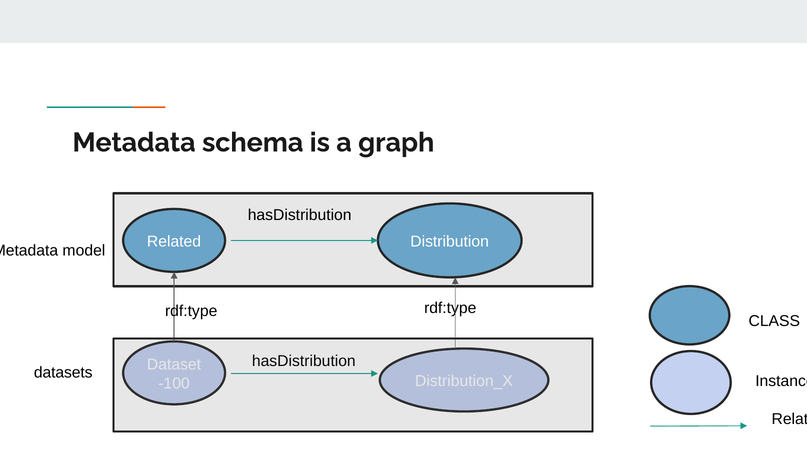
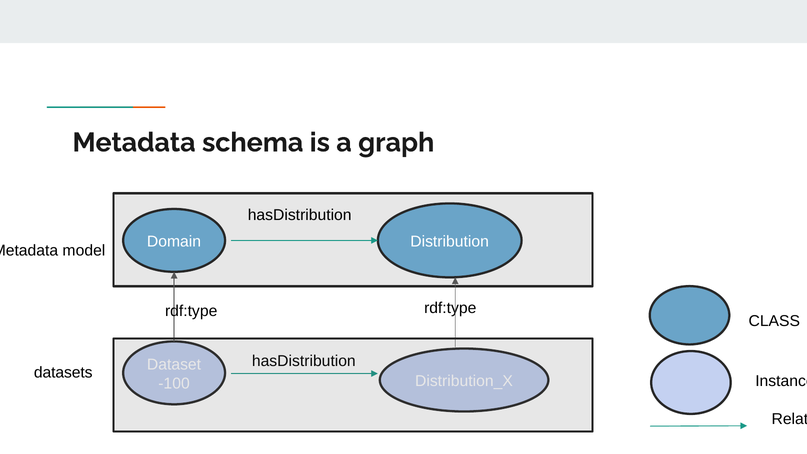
Related: Related -> Domain (174, 241)
